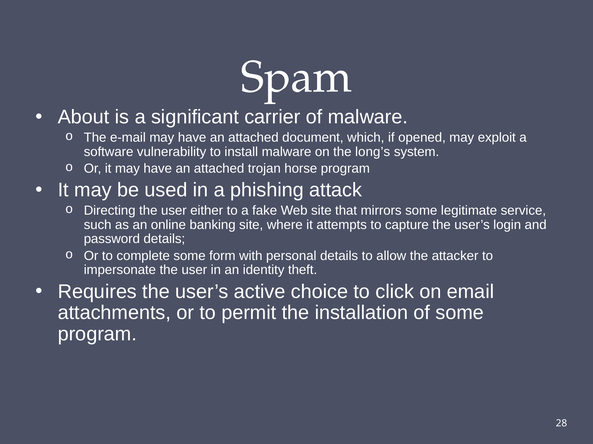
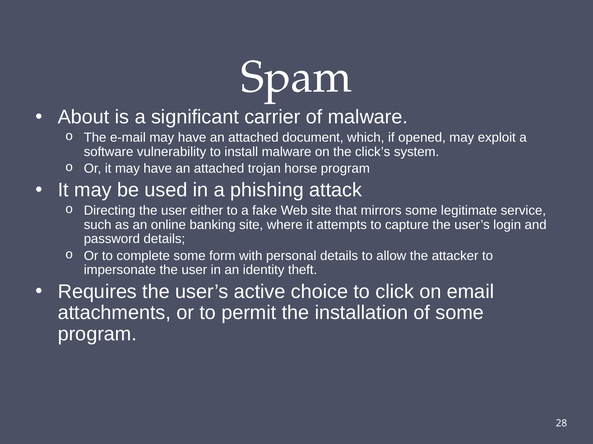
long’s: long’s -> click’s (373, 152)
